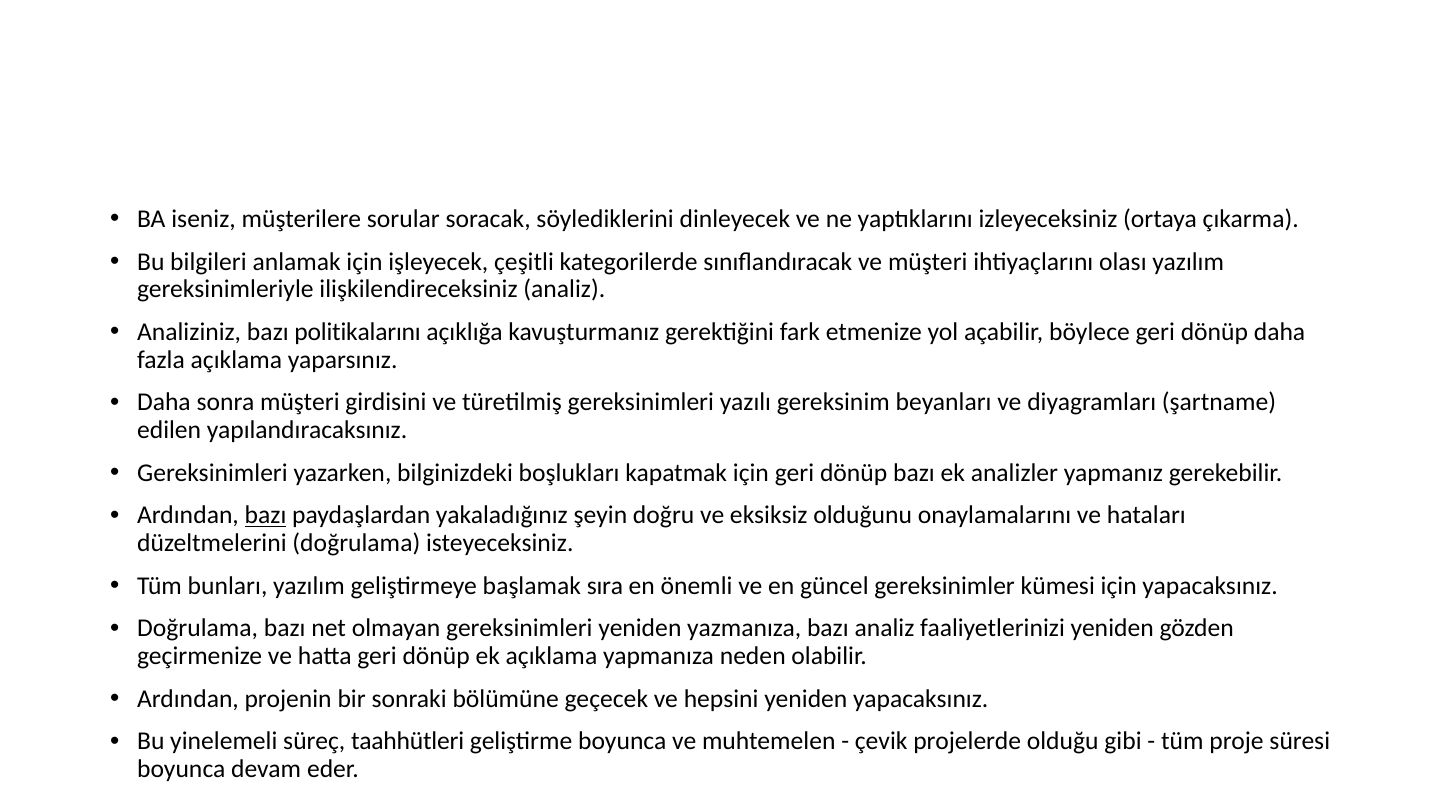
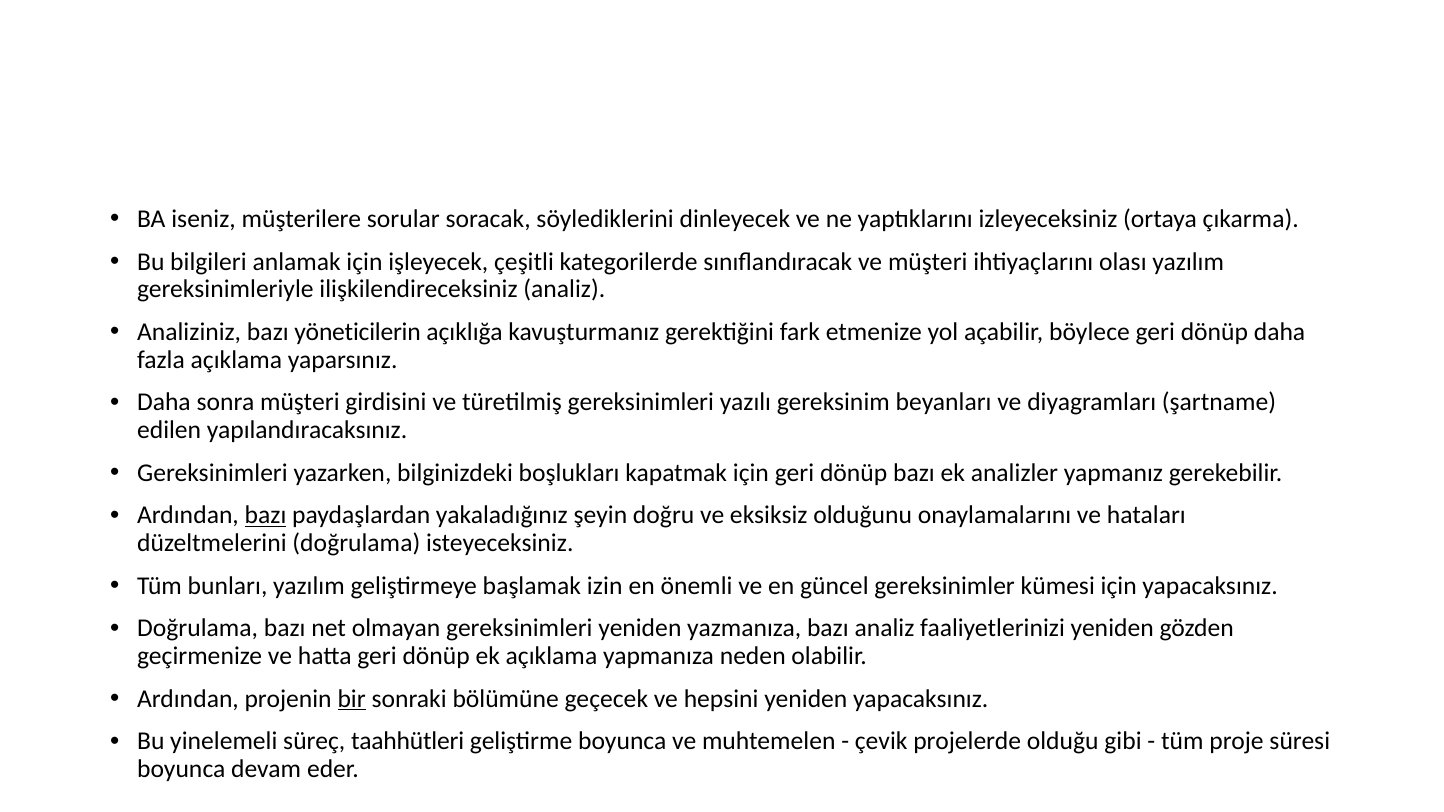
politikalarını: politikalarını -> yöneticilerin (358, 332)
sıra: sıra -> izin (605, 586)
bir underline: none -> present (352, 699)
